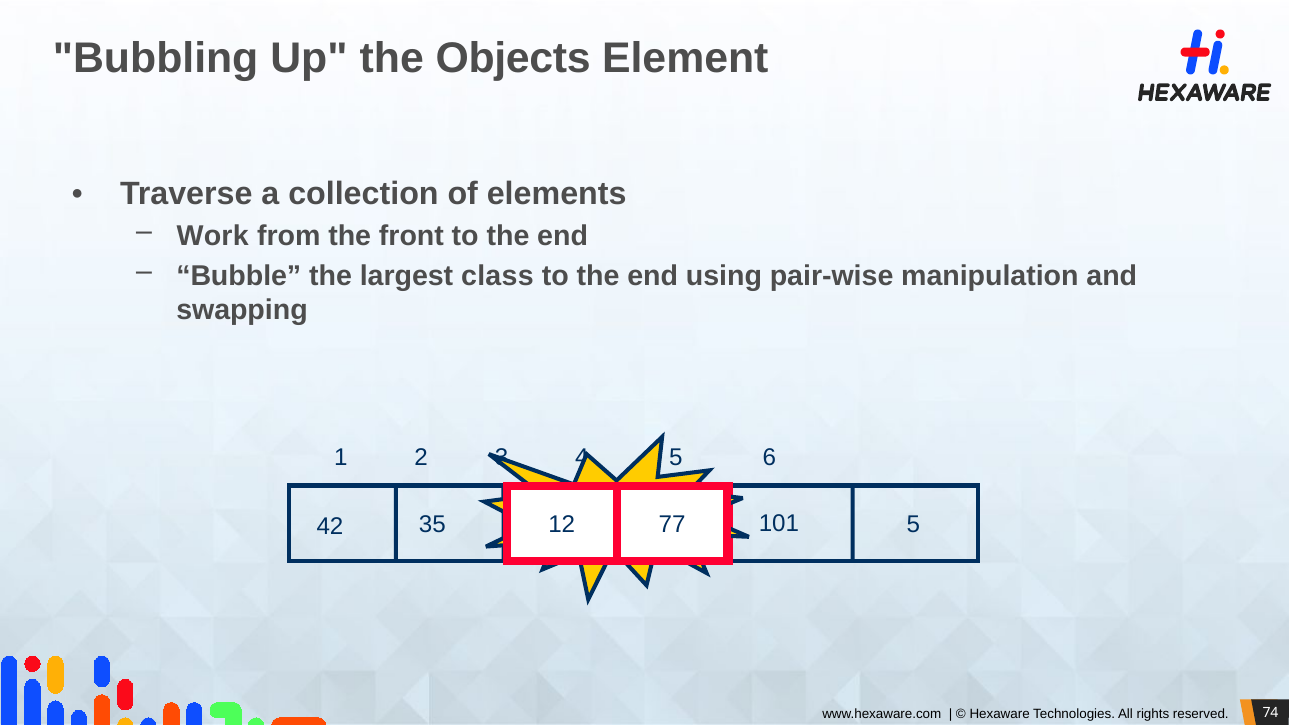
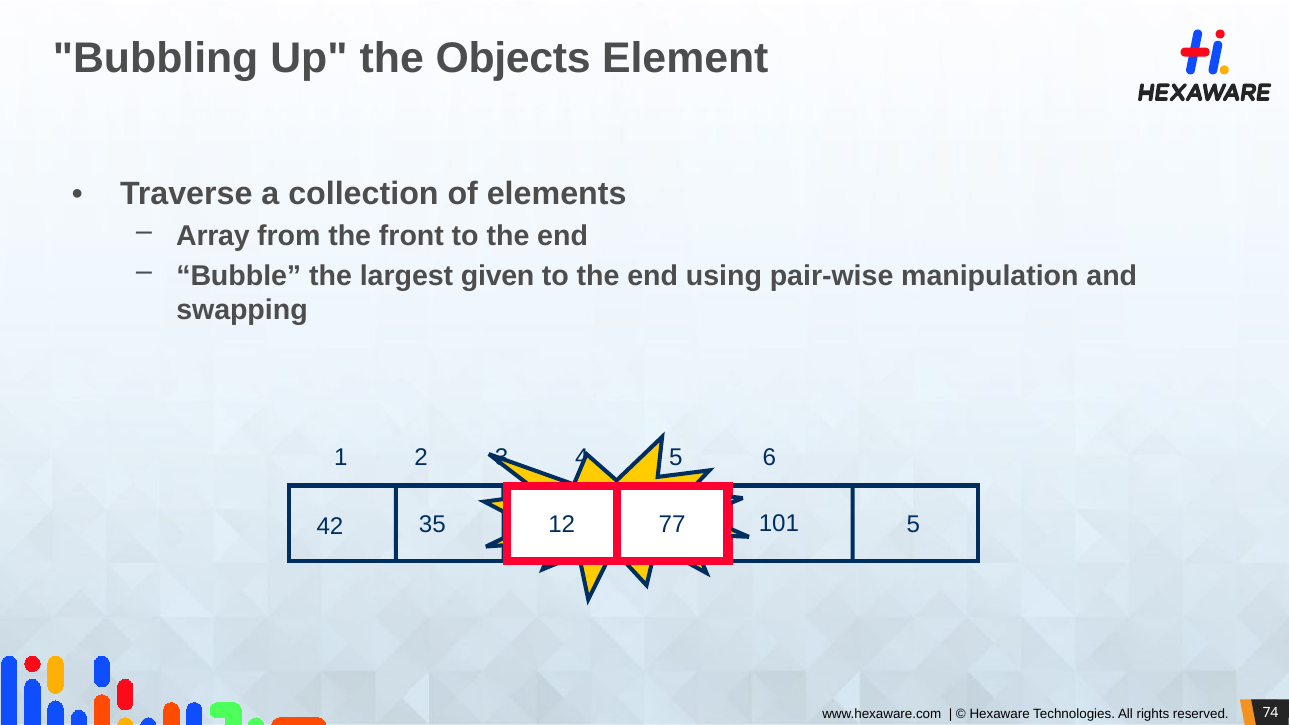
Work: Work -> Array (213, 236)
class: class -> given (498, 276)
